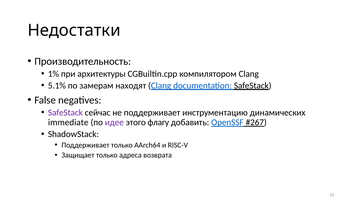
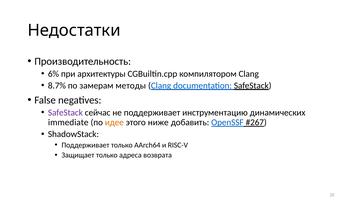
1%: 1% -> 6% (53, 74)
5.1%: 5.1% -> 8.7% (57, 85)
находят: находят -> методы (131, 85)
идее colour: purple -> orange (114, 122)
флагу: флагу -> ниже (158, 122)
